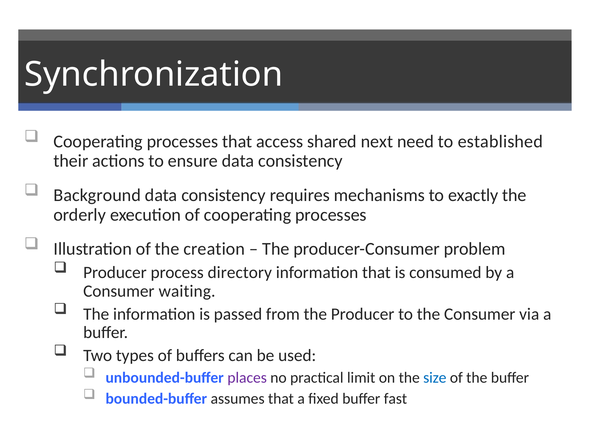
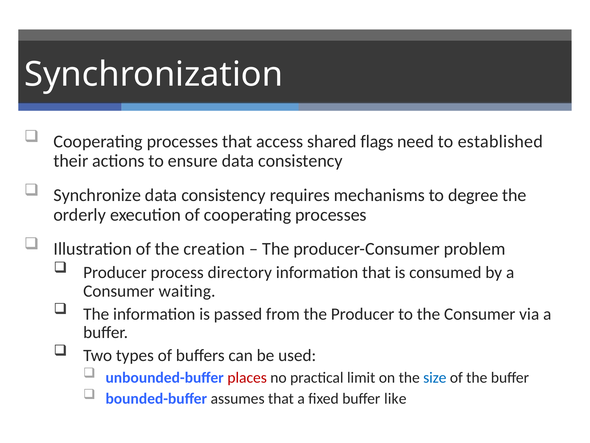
next: next -> flags (377, 141)
Background: Background -> Synchronize (97, 195)
exactly: exactly -> degree (473, 195)
places colour: purple -> red (247, 377)
fast: fast -> like (395, 398)
